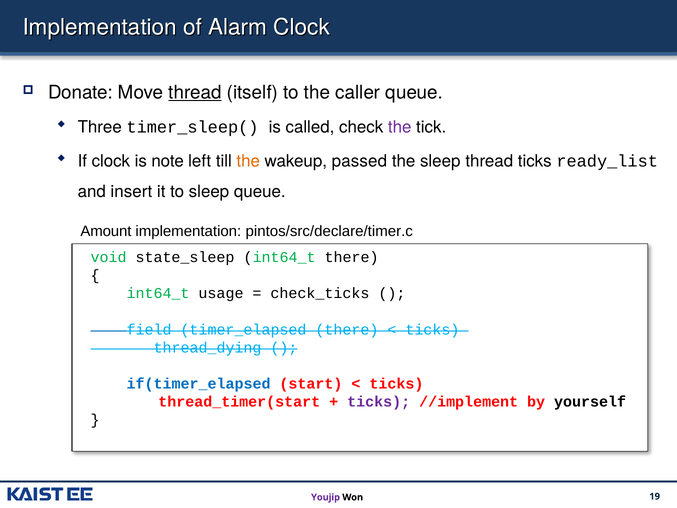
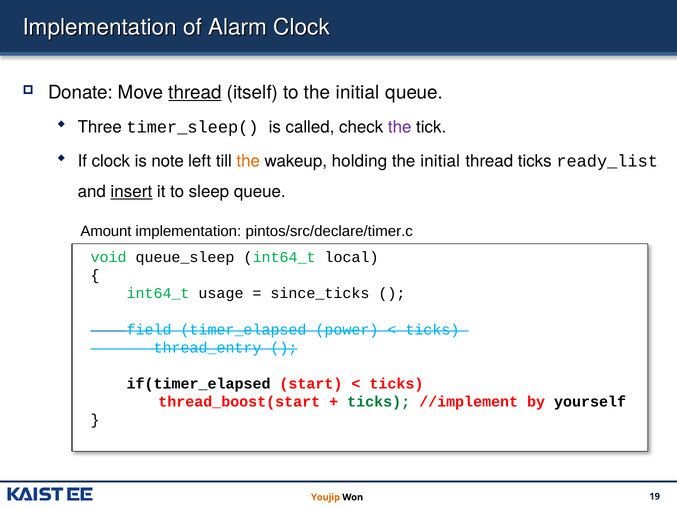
to the caller: caller -> initial (358, 92)
passed: passed -> holding (359, 161)
sleep: sleep -> initial (440, 161)
insert underline: none -> present (131, 192)
state_sleep: state_sleep -> queue_sleep (185, 257)
int64_t there: there -> local (352, 257)
check_ticks: check_ticks -> since_ticks (320, 293)
timer_elapsed there: there -> power (347, 329)
thread_dying: thread_dying -> thread_entry (208, 347)
if(timer_elapsed colour: blue -> black (199, 384)
thread_timer(start: thread_timer(start -> thread_boost(start (239, 402)
ticks colour: purple -> green (379, 402)
Youjip colour: purple -> orange (326, 497)
